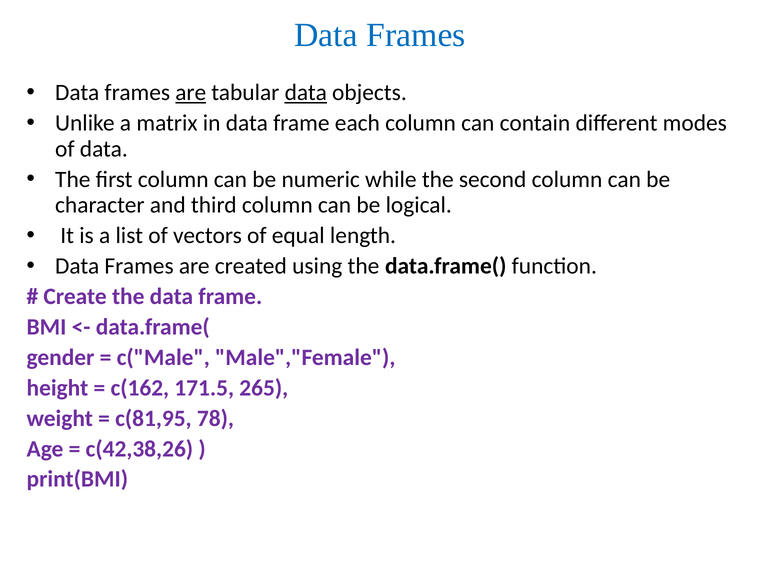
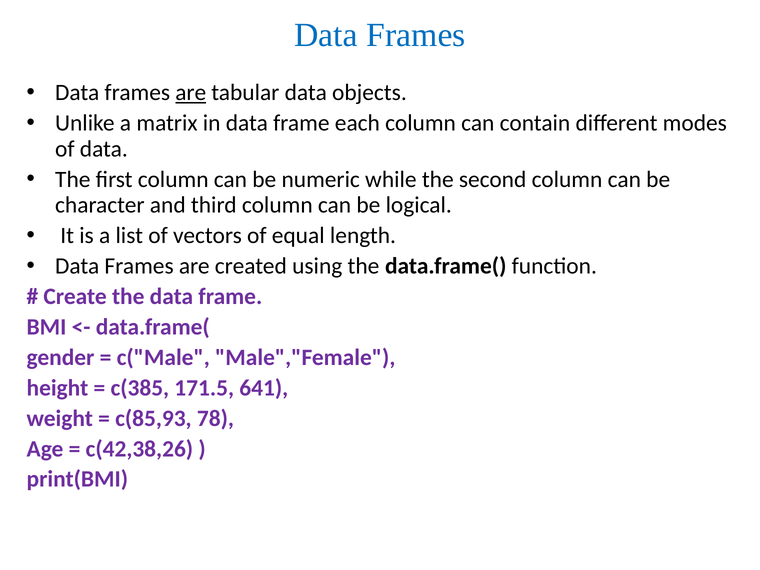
data underline: present -> none (306, 93)
c(162: c(162 -> c(385 (140, 388)
265: 265 -> 641 (264, 388)
c(81,95: c(81,95 -> c(85,93 (153, 418)
